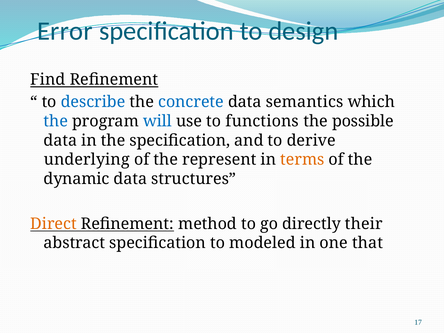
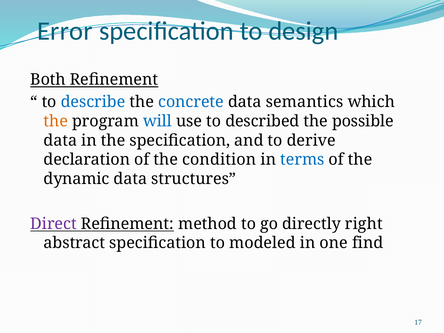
Find: Find -> Both (48, 80)
the colour: blue -> orange (56, 121)
functions: functions -> described (262, 121)
underlying: underlying -> declaration (87, 160)
represent: represent -> condition (219, 160)
terms colour: orange -> blue (302, 160)
Direct colour: orange -> purple (54, 224)
their: their -> right (364, 224)
that: that -> find (368, 243)
